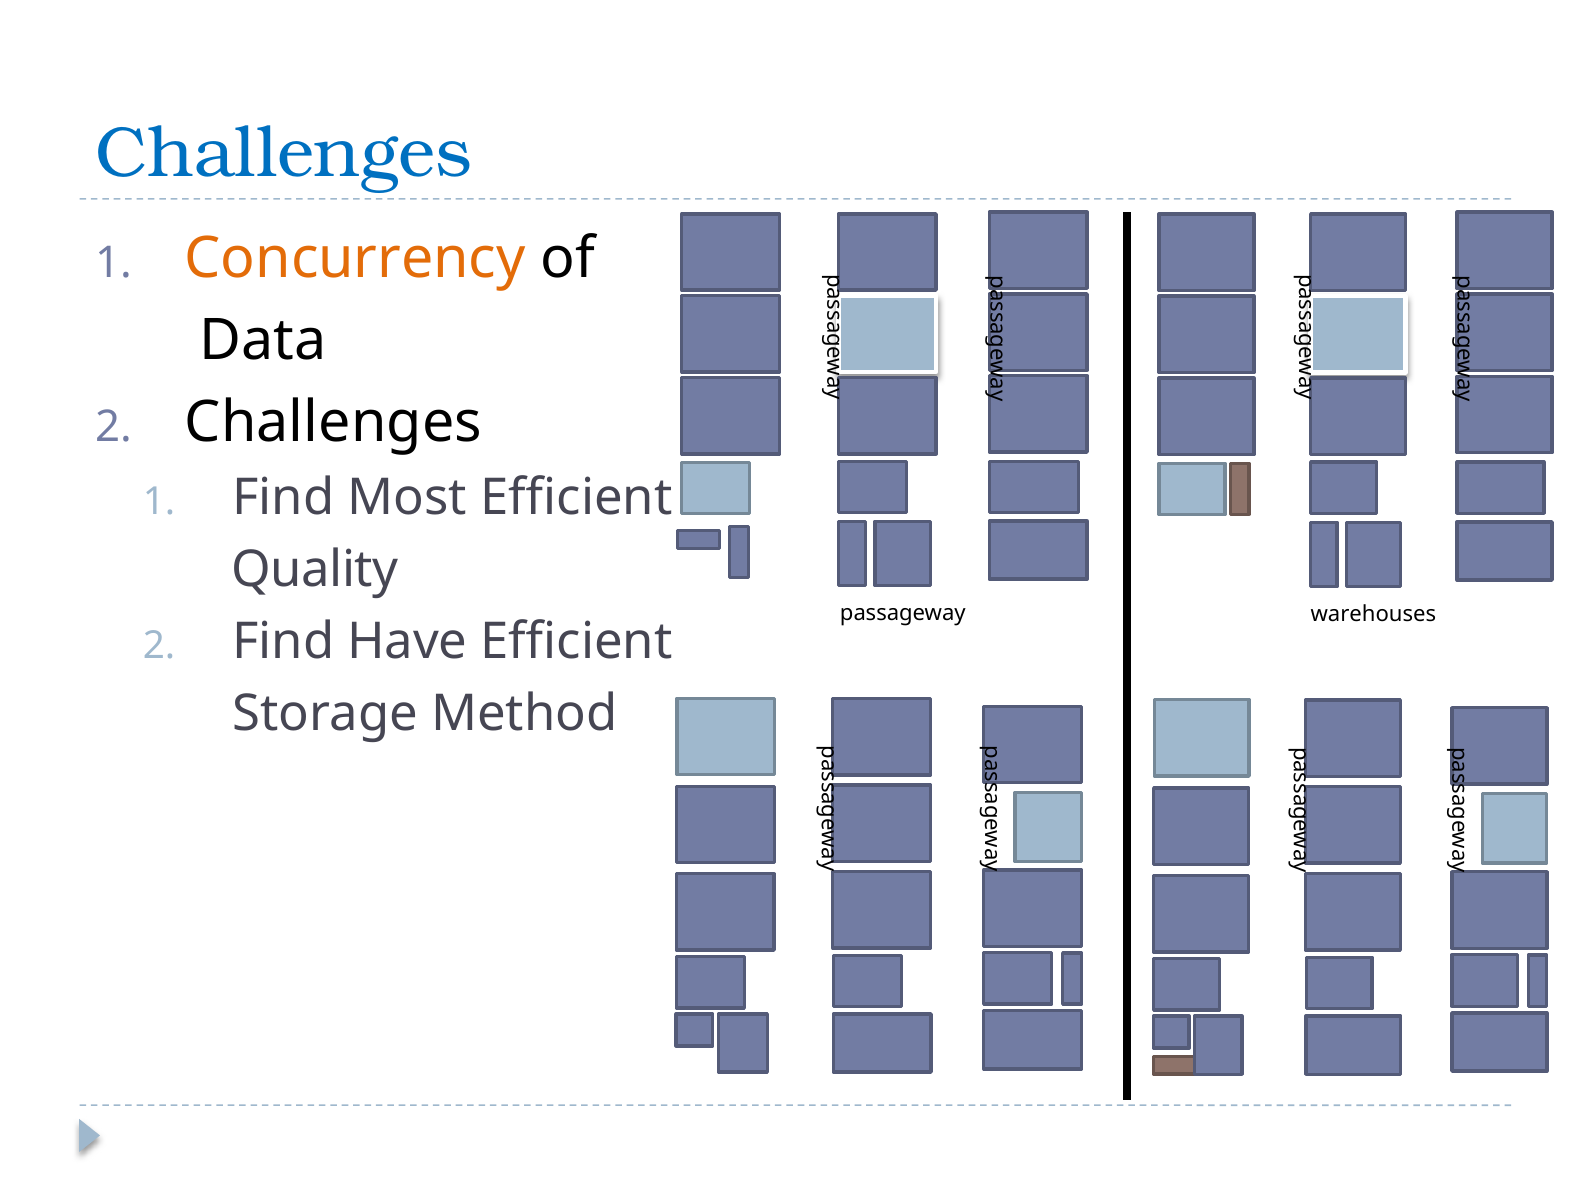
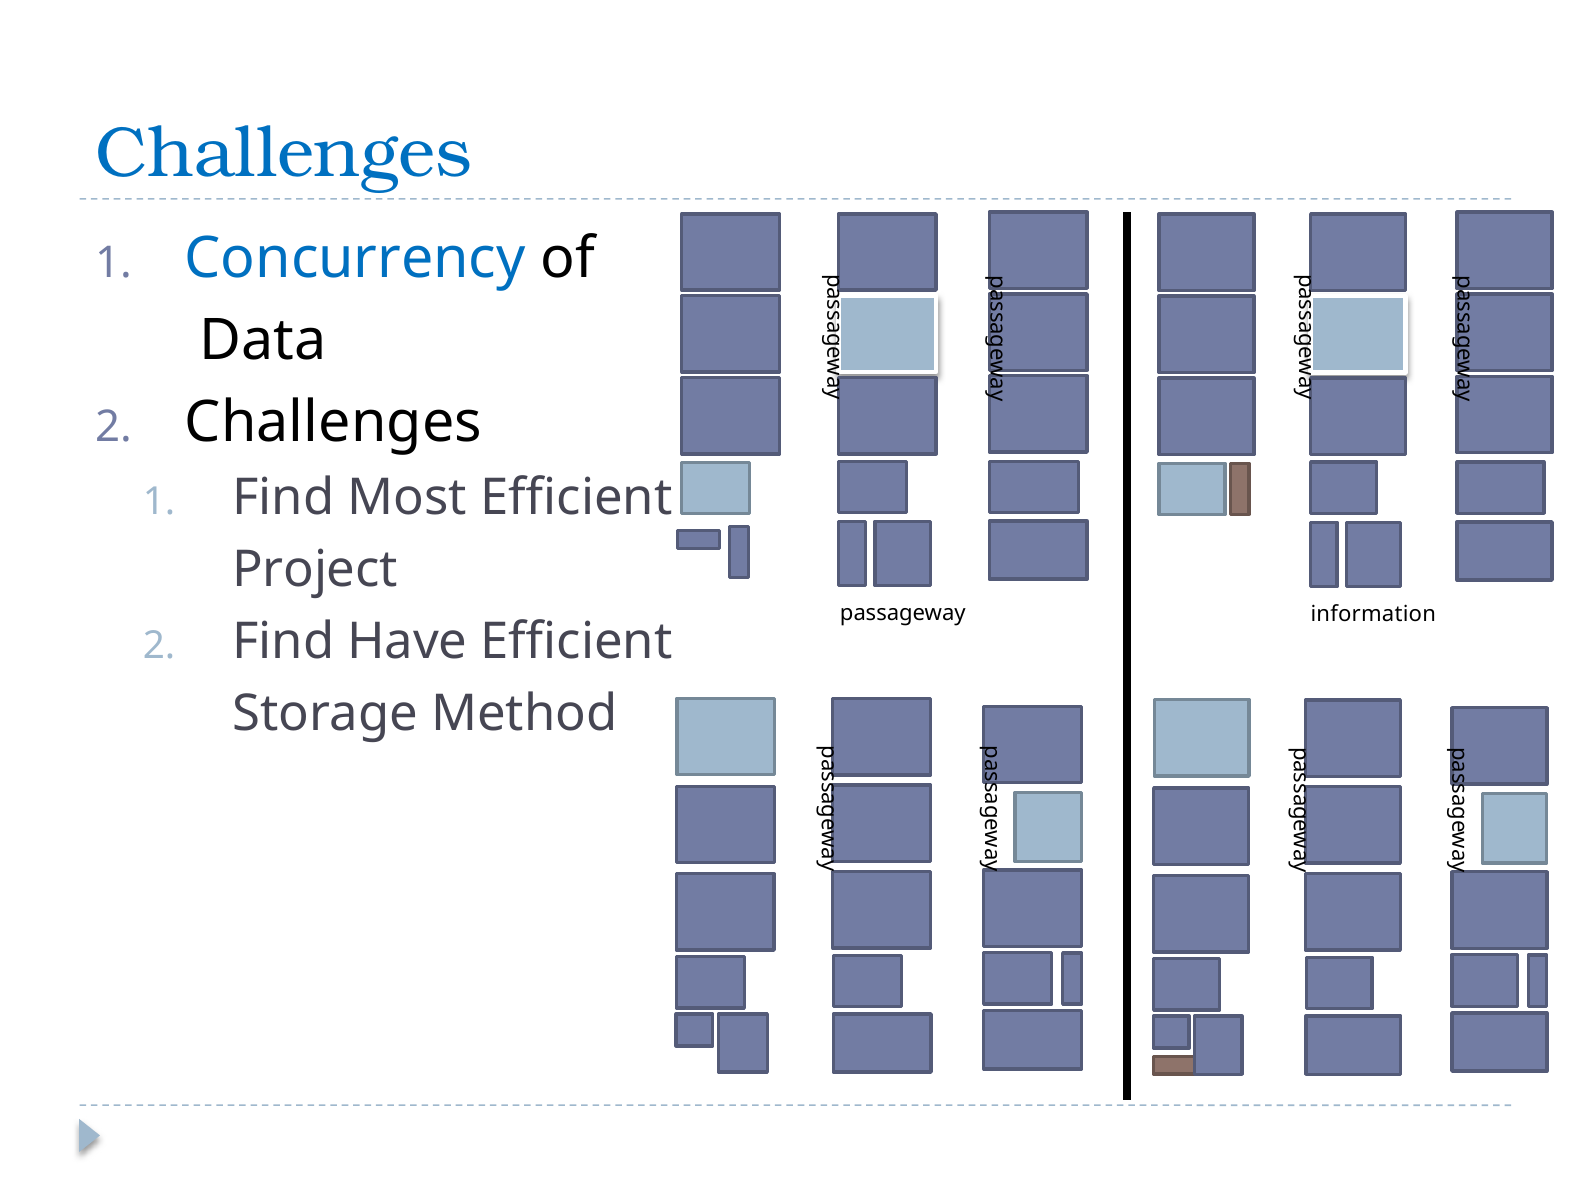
Concurrency colour: orange -> blue (355, 258)
Quality: Quality -> Project (315, 570)
warehouses: warehouses -> information (1373, 615)
